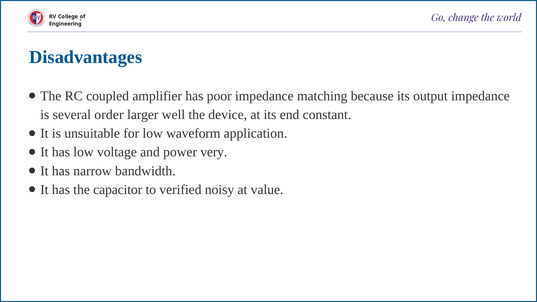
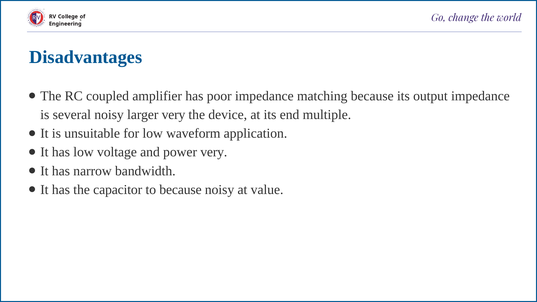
several order: order -> noisy (109, 115)
larger well: well -> very (174, 115)
constant: constant -> multiple (327, 115)
to verified: verified -> because (181, 190)
